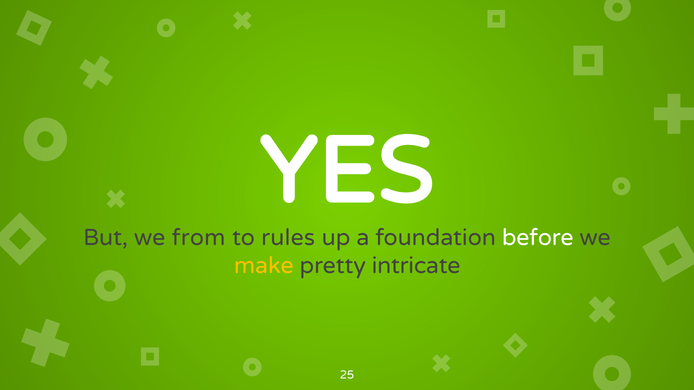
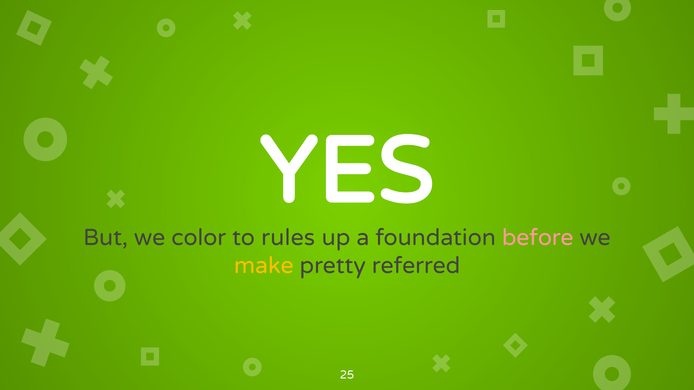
from: from -> color (199, 238)
before colour: white -> pink (538, 238)
intricate: intricate -> referred (416, 266)
